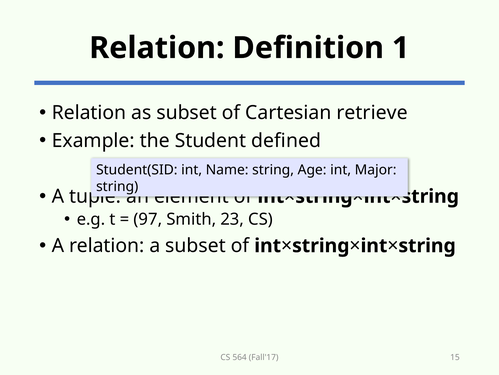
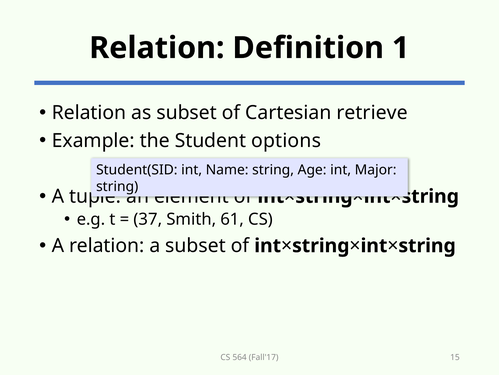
defined: defined -> options (286, 140)
97: 97 -> 37 (148, 219)
23: 23 -> 61 (232, 219)
